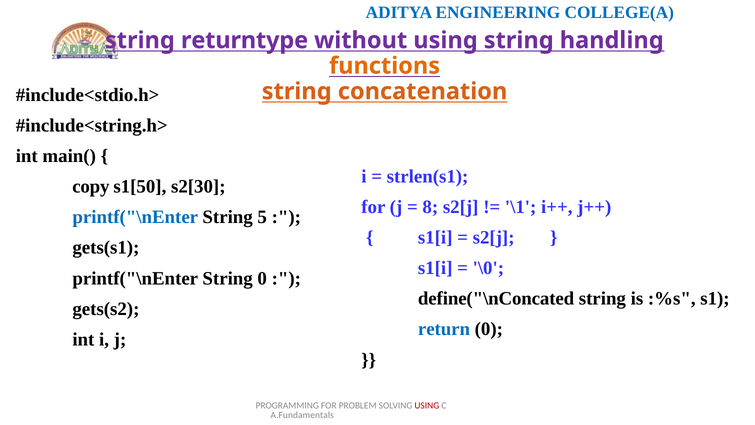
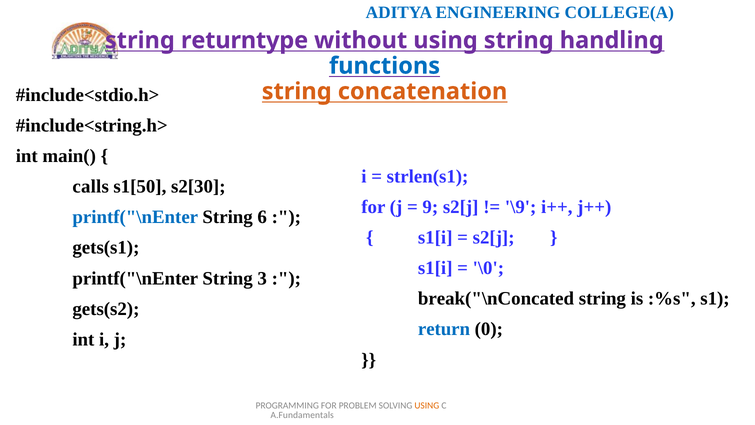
functions colour: orange -> blue (385, 66)
copy: copy -> calls (91, 187)
8: 8 -> 9 (430, 207)
\1: \1 -> \9 (521, 207)
5: 5 -> 6 (262, 217)
String 0: 0 -> 3 (262, 278)
define("\nConcated: define("\nConcated -> break("\nConcated (496, 298)
USING colour: red -> orange (427, 405)
